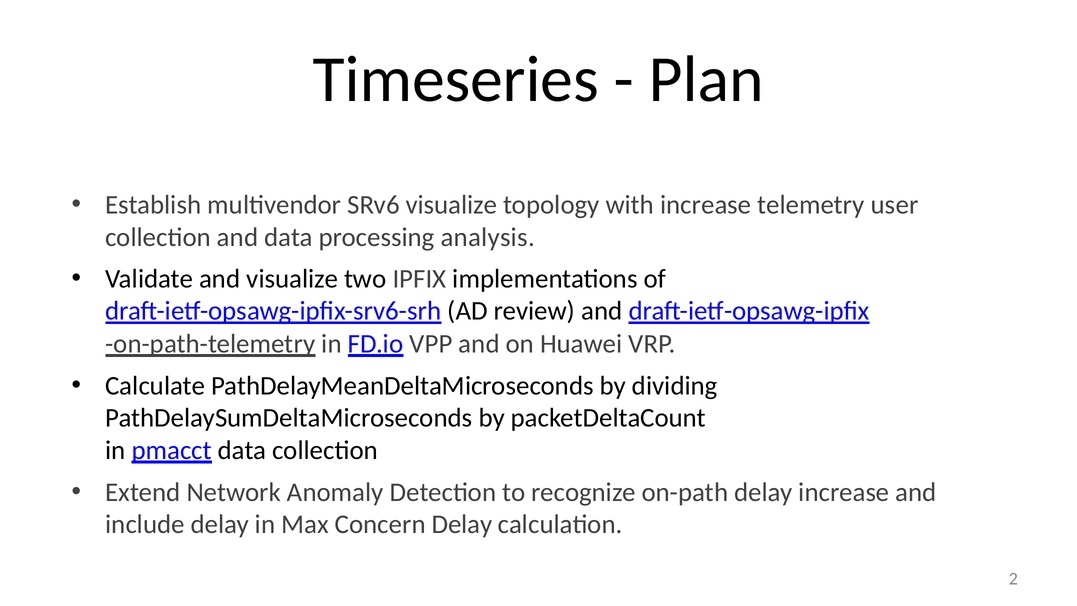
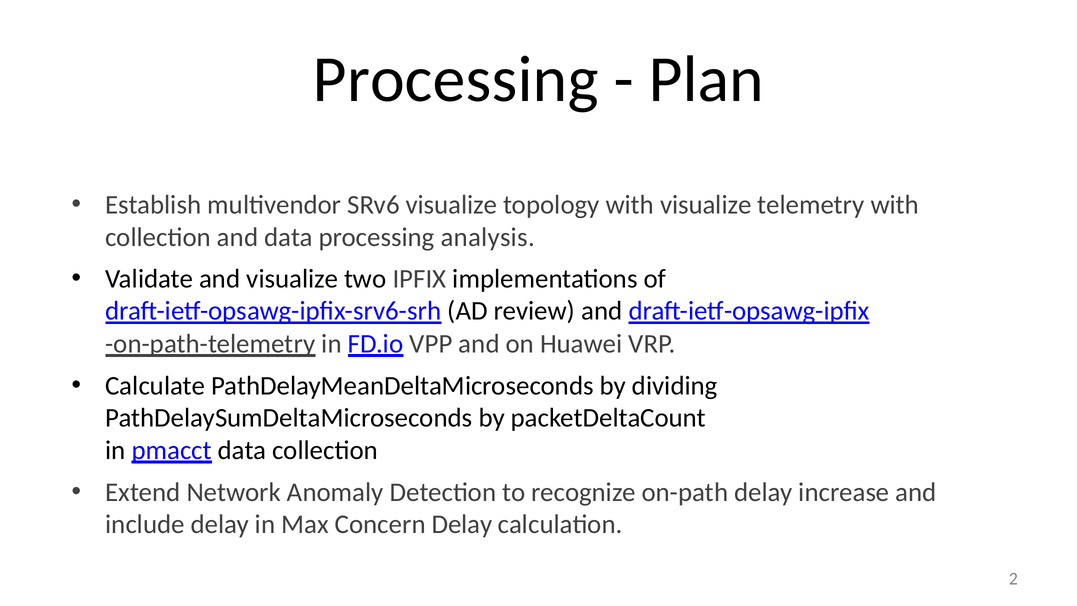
Timeseries: Timeseries -> Processing (456, 79)
with increase: increase -> visualize (706, 205)
telemetry user: user -> with (895, 205)
